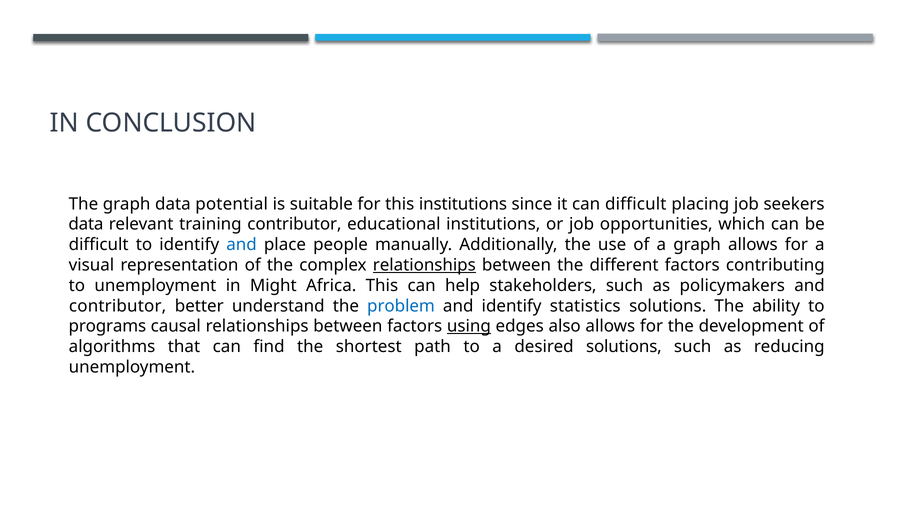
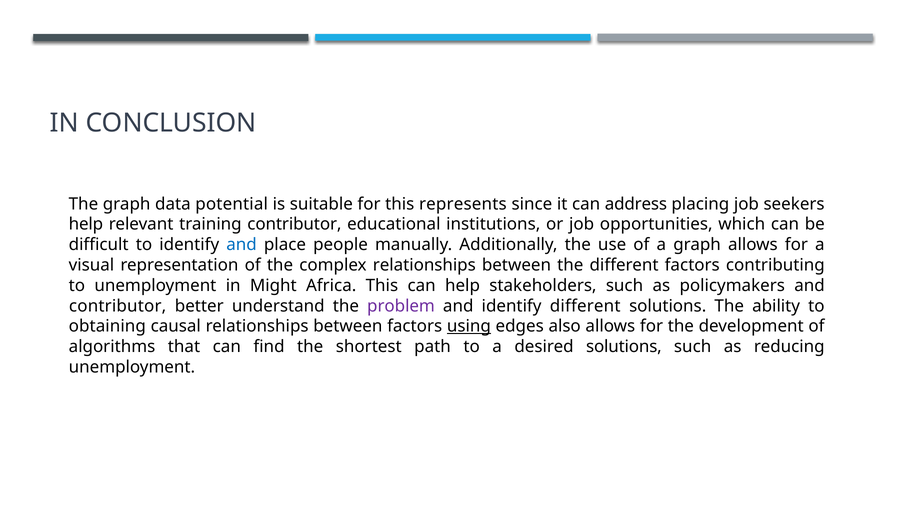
this institutions: institutions -> represents (463, 204)
can difficult: difficult -> address (636, 204)
data: data -> help (86, 224)
relationships underline: present -> none (424, 265)
problem colour: blue -> purple (401, 306)
identify statistics: statistics -> different (585, 306)
programs: programs -> obtaining (107, 326)
